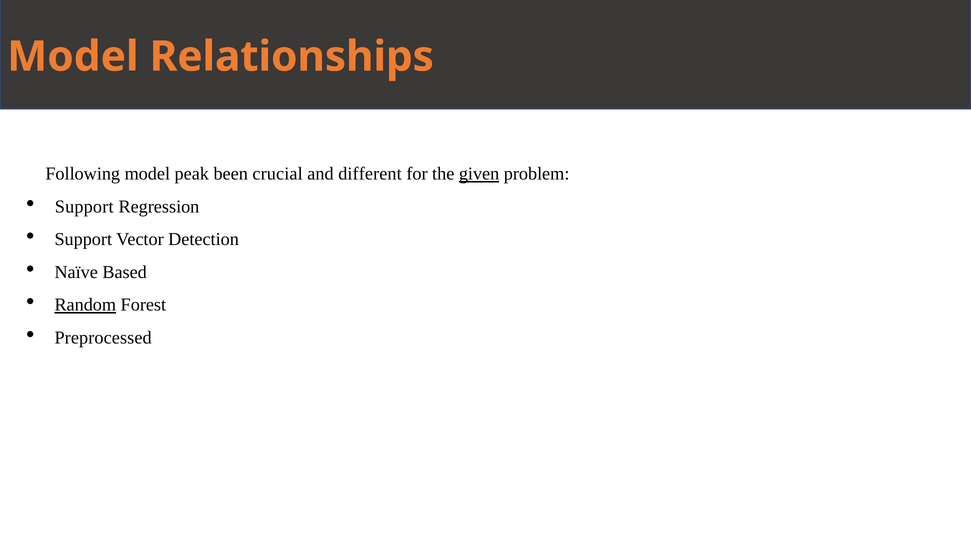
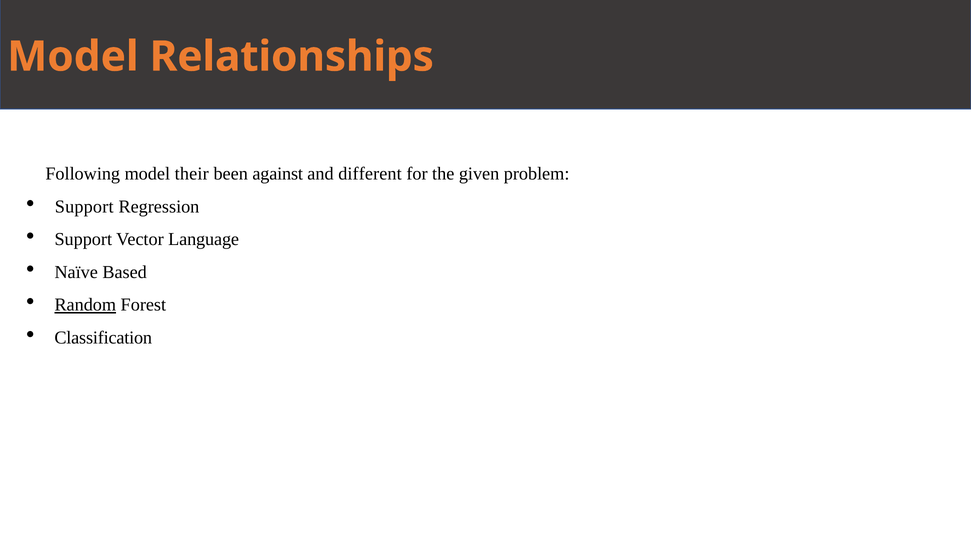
peak: peak -> their (192, 174)
crucial: crucial -> against (278, 174)
given underline: present -> none (479, 174)
Detection: Detection -> Language (204, 240)
Preprocessed: Preprocessed -> Classification (103, 338)
